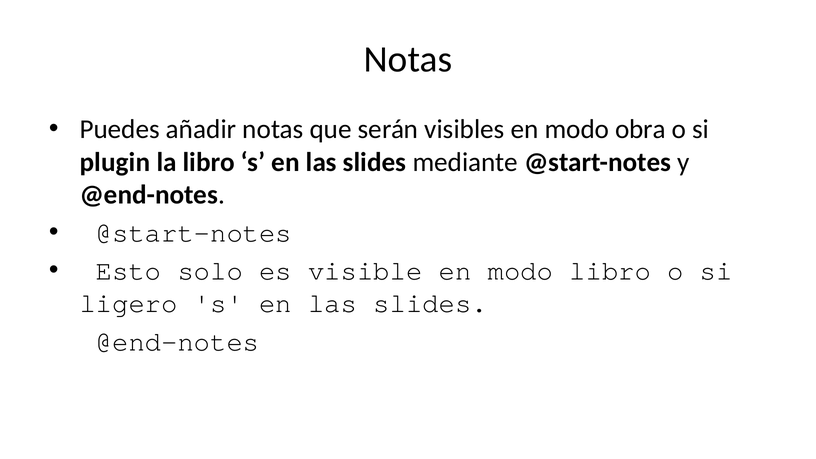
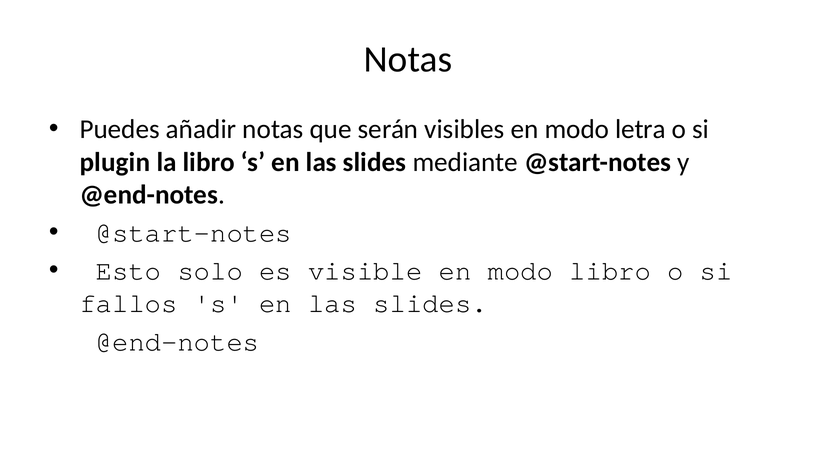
obra: obra -> letra (641, 129)
ligero: ligero -> fallos (129, 303)
